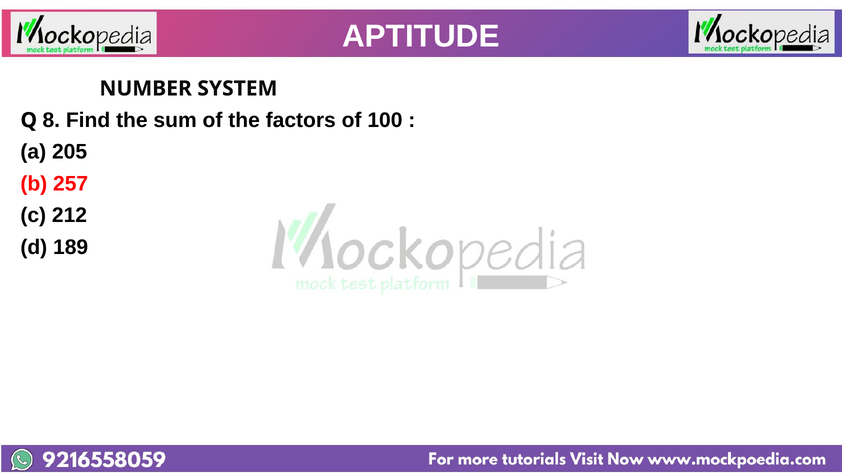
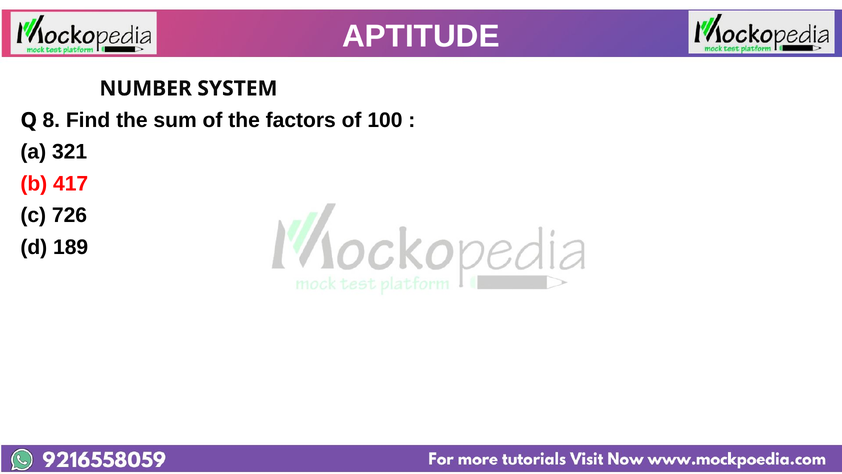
205: 205 -> 321 (70, 152)
257: 257 -> 417 (71, 184)
212: 212 -> 726 (70, 215)
